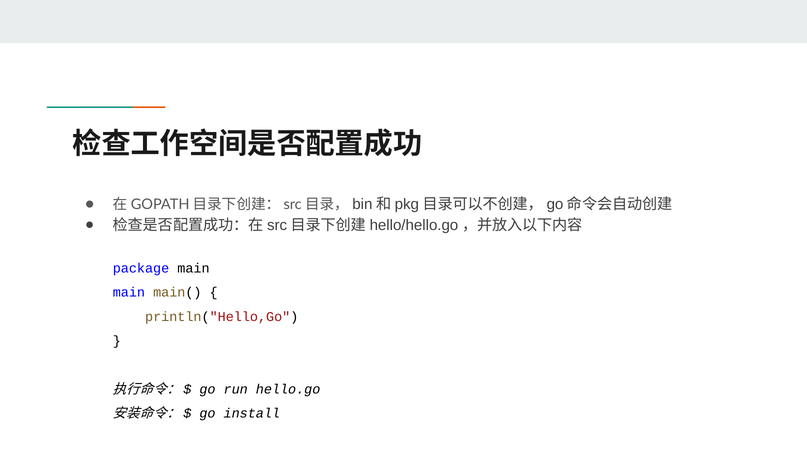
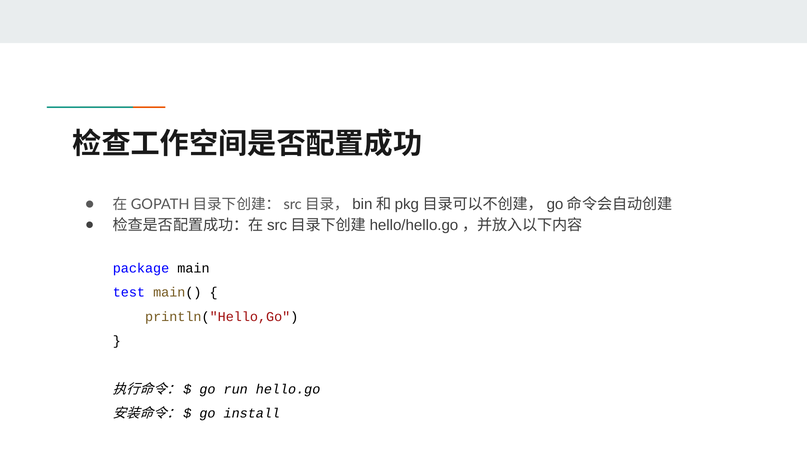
main: main -> test (129, 292)
